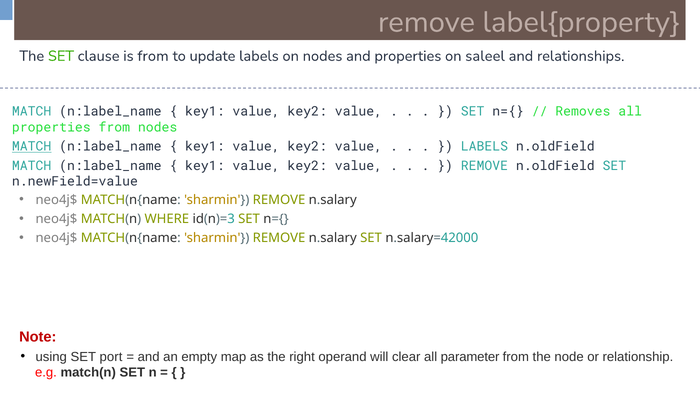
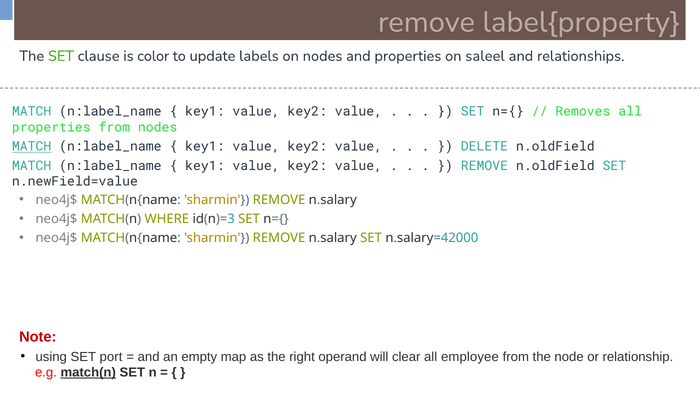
is from: from -> color (153, 56)
LABELS: LABELS -> DELETE (484, 147)
parameter: parameter -> employee (470, 357)
match(n underline: none -> present (88, 373)
